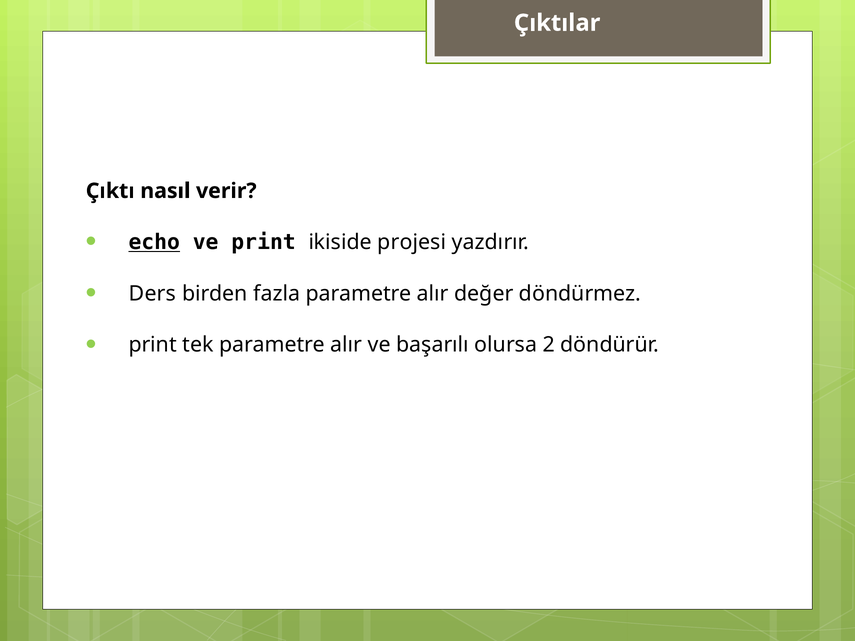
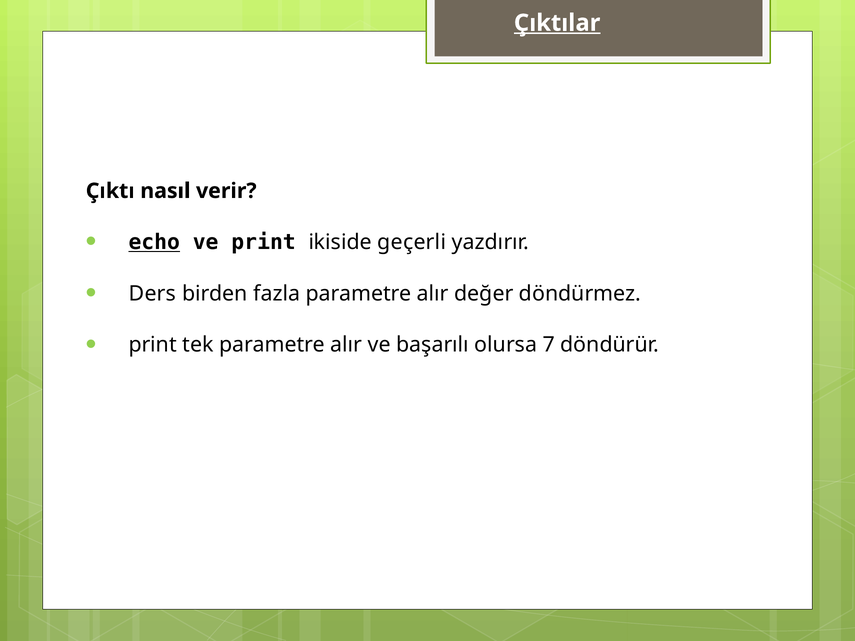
Çıktılar underline: none -> present (557, 23)
projesi: projesi -> geçerli (412, 242)
2: 2 -> 7 (549, 345)
